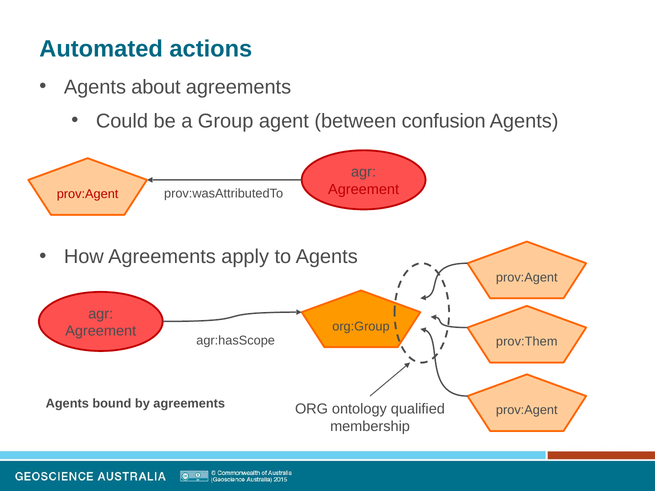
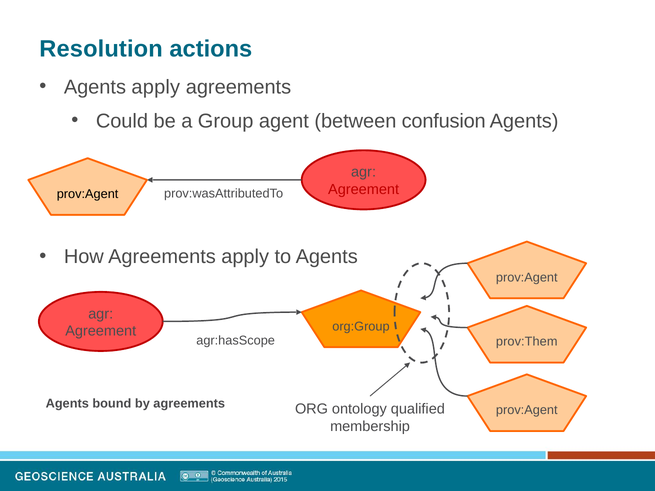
Automated: Automated -> Resolution (101, 49)
Agents about: about -> apply (156, 87)
prov:Agent colour: red -> black (88, 194)
